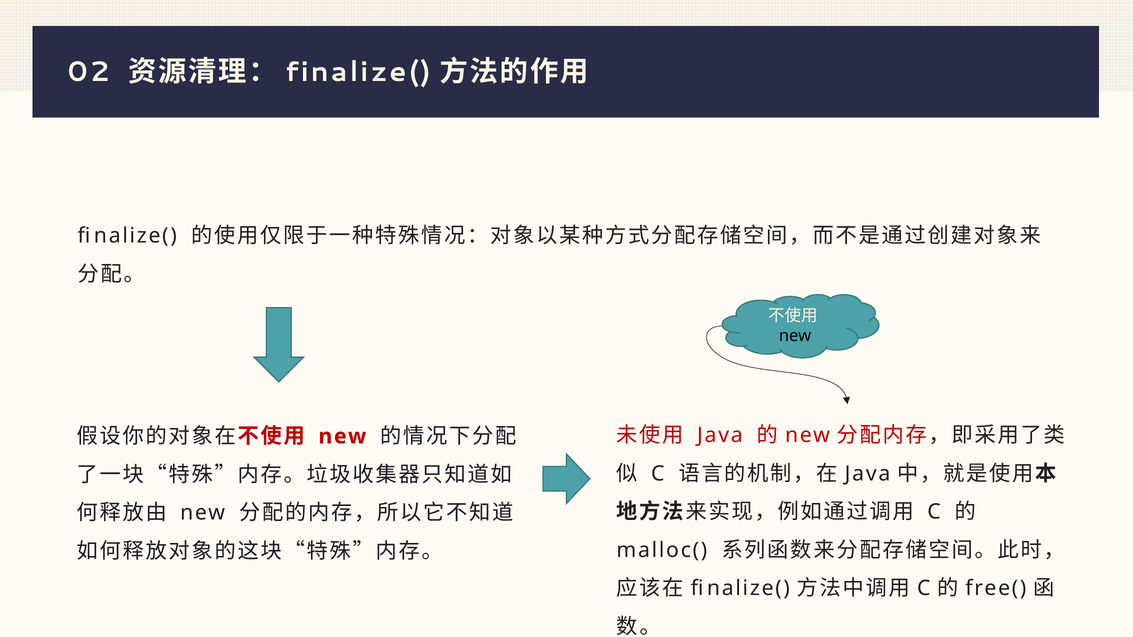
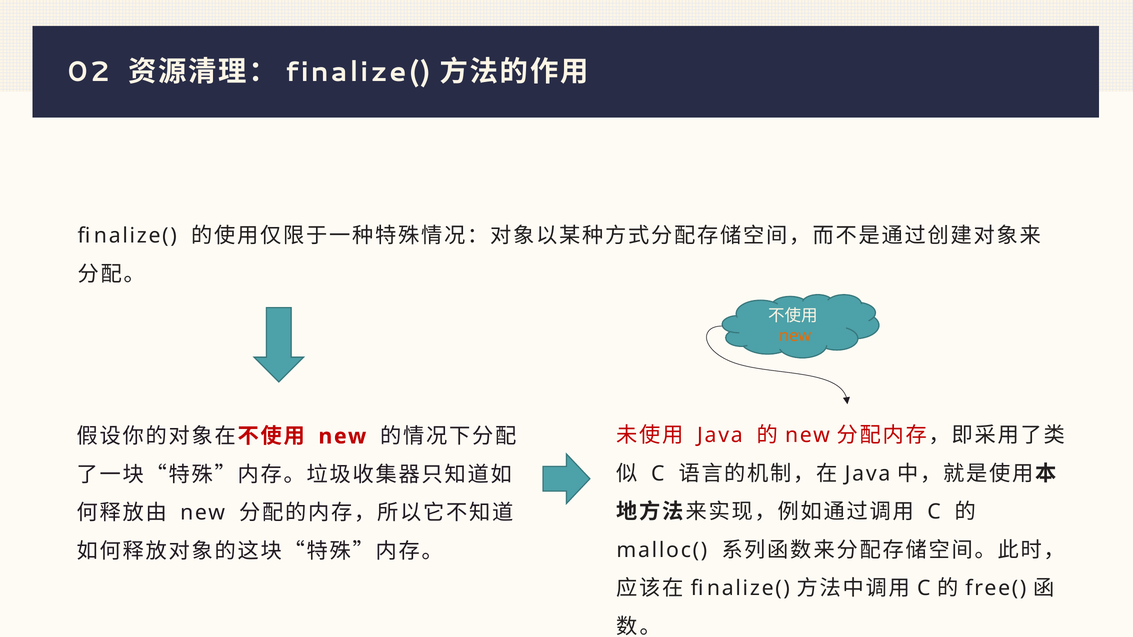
new colour: black -> orange (795, 336)
